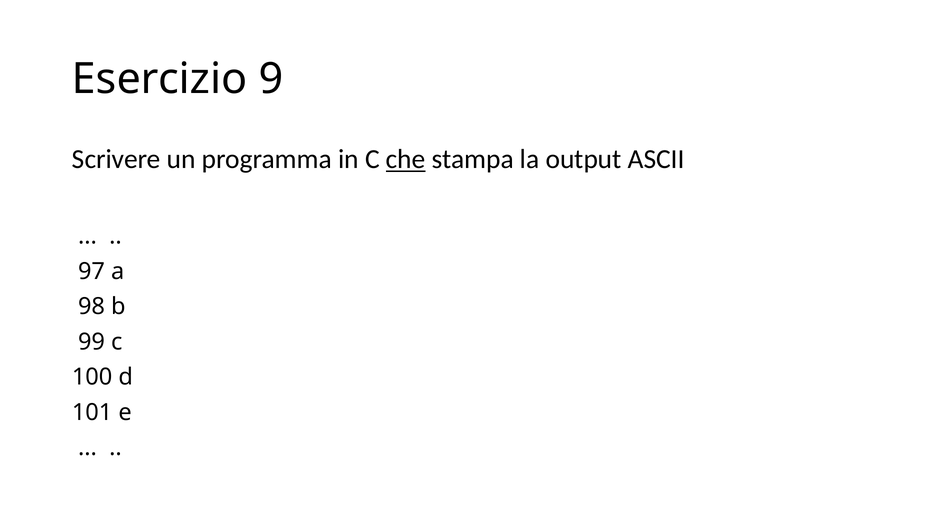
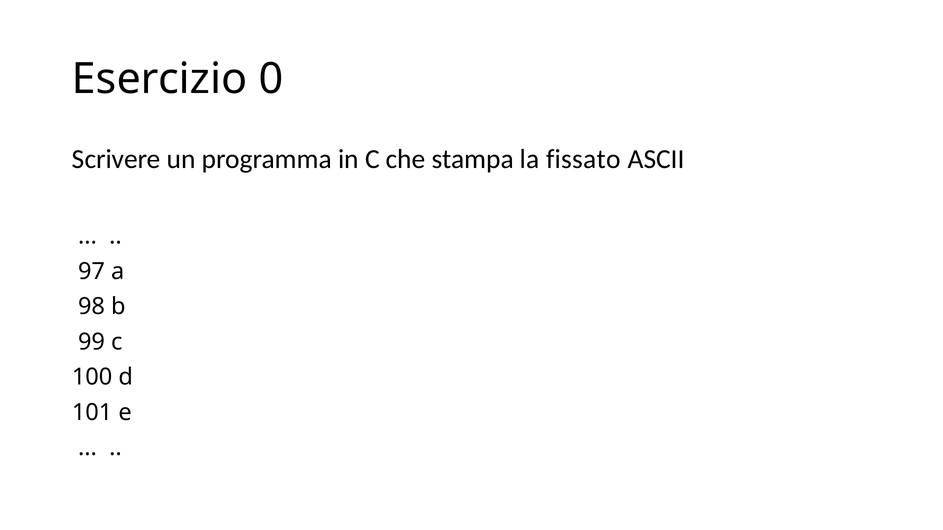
9: 9 -> 0 (271, 79)
che underline: present -> none (406, 159)
output: output -> fissato (583, 159)
